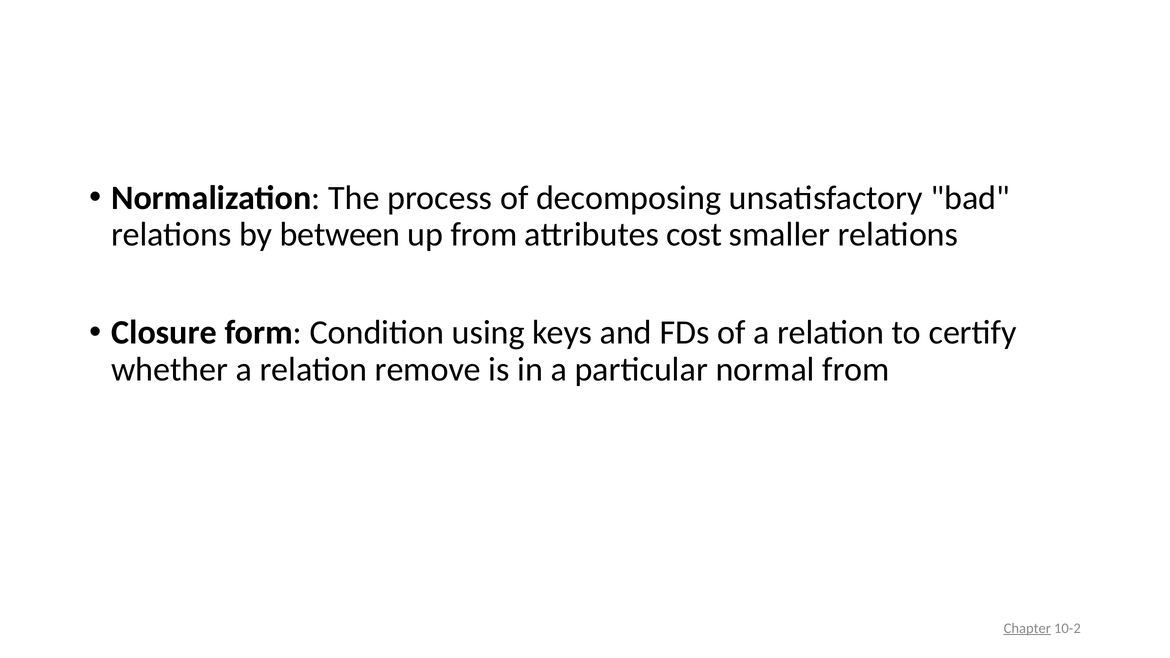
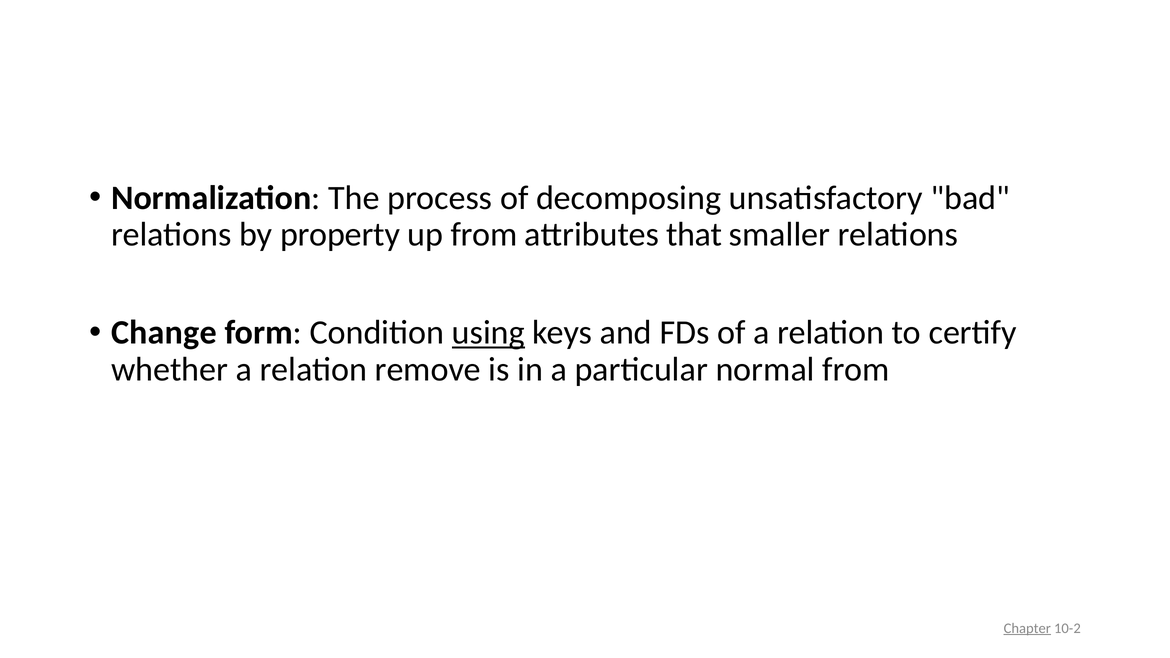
between: between -> property (340, 235)
cost: cost -> that (694, 235)
Closure: Closure -> Change (164, 333)
using underline: none -> present (488, 333)
